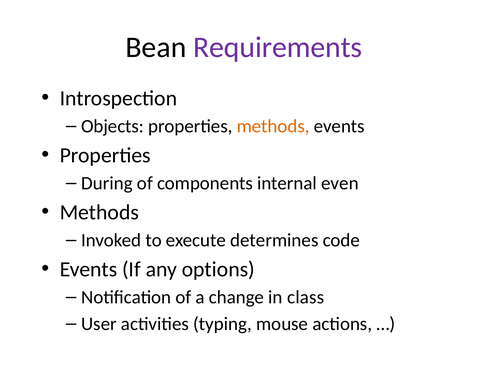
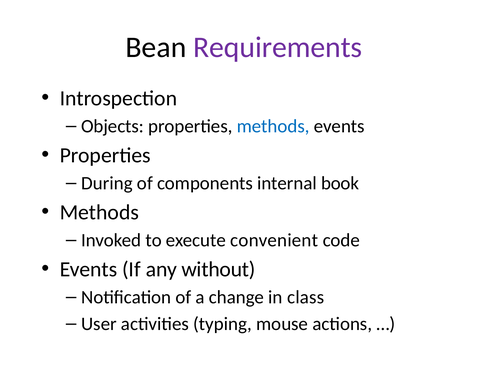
methods colour: orange -> blue (273, 126)
even: even -> book (340, 183)
determines: determines -> convenient (274, 240)
options: options -> without (218, 269)
